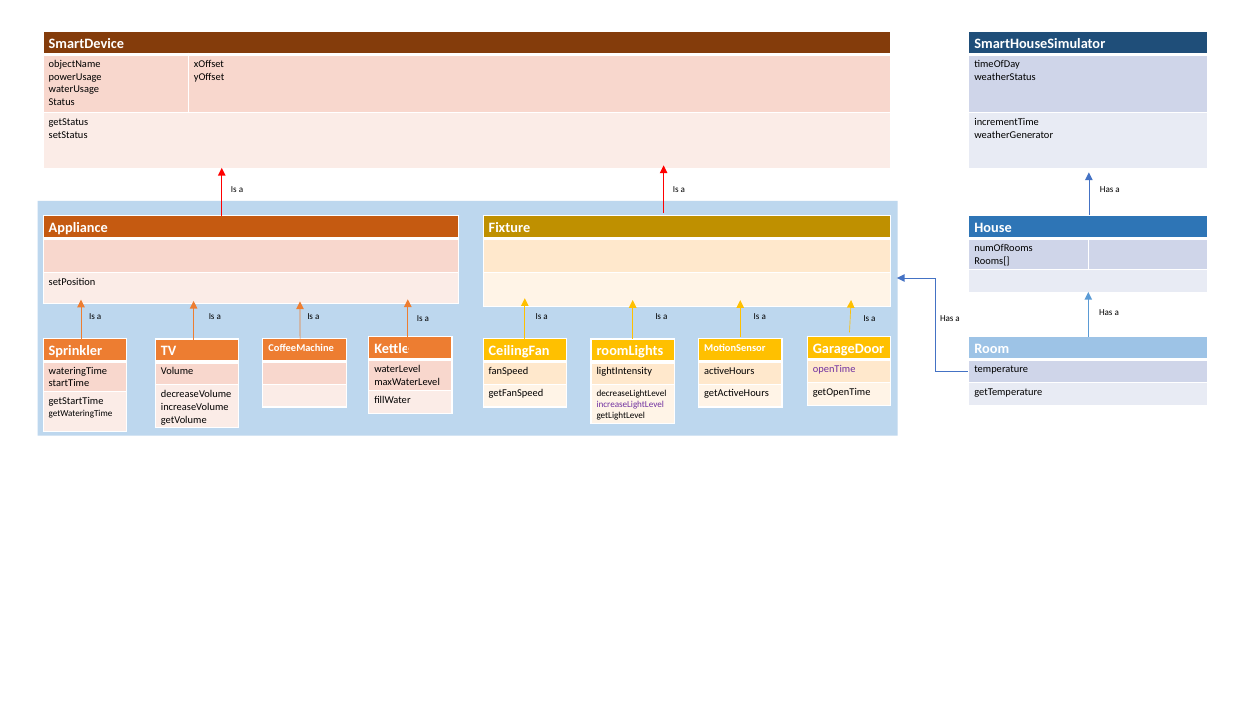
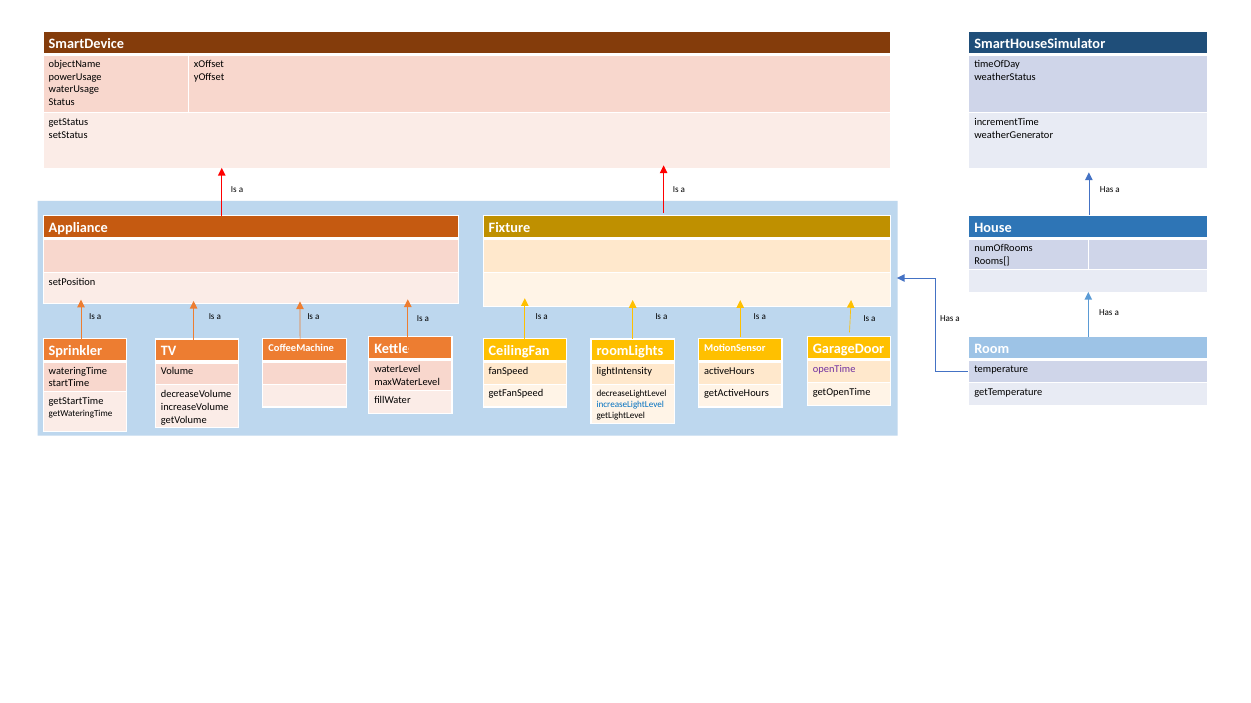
increaseLightLevel colour: purple -> blue (630, 405)
